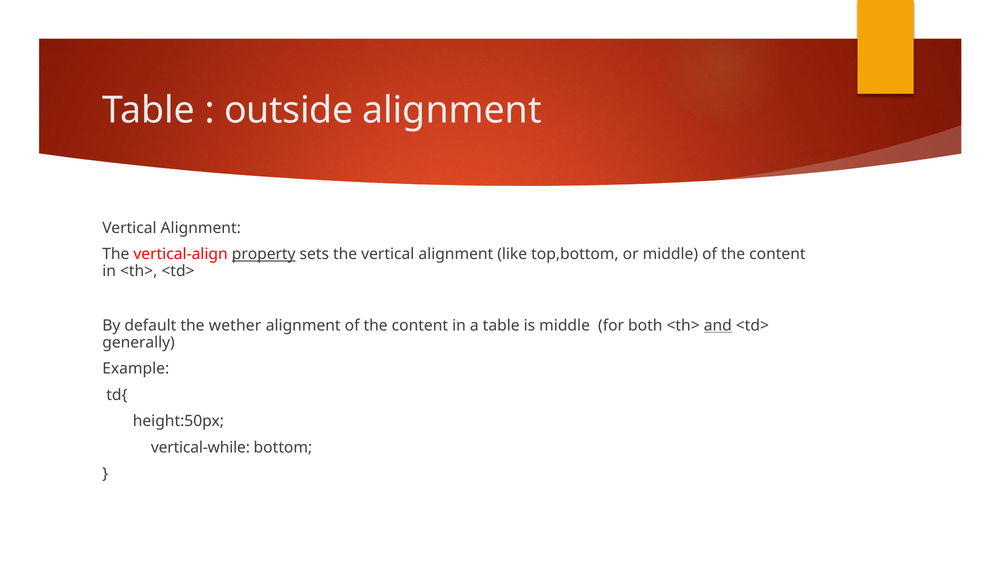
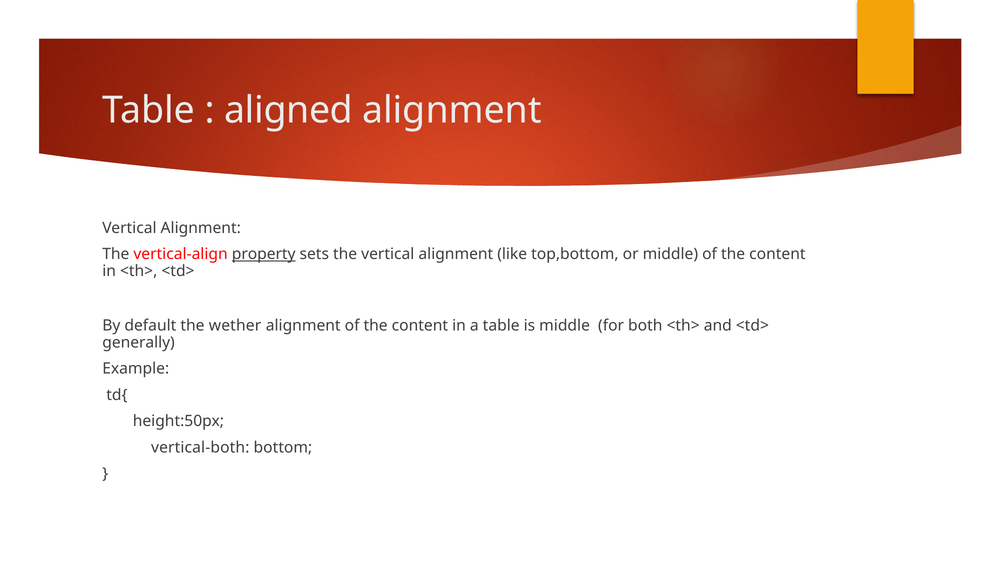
outside: outside -> aligned (289, 110)
and underline: present -> none (718, 326)
vertical-while: vertical-while -> vertical-both (200, 448)
